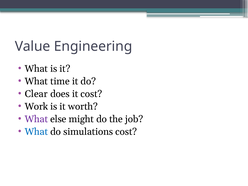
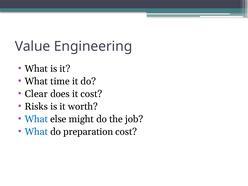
Work: Work -> Risks (36, 107)
What colour: purple -> blue (36, 119)
simulations: simulations -> preparation (88, 132)
